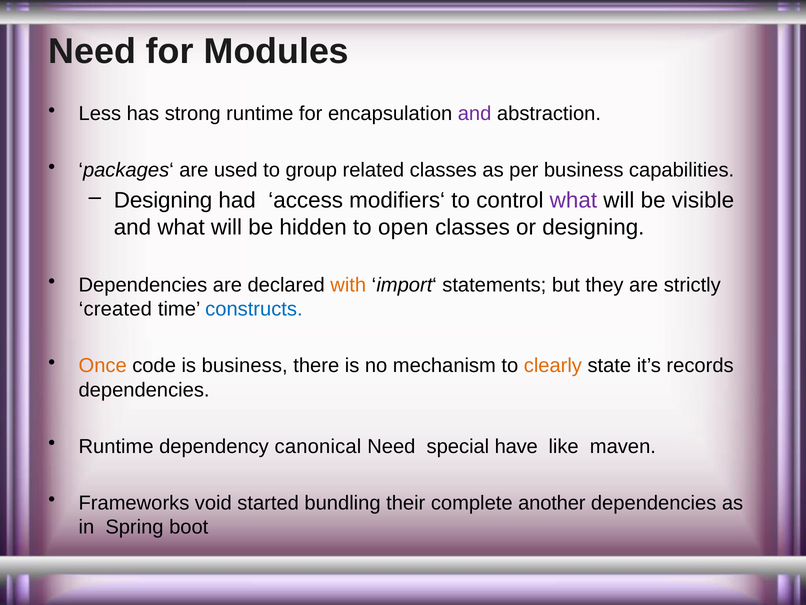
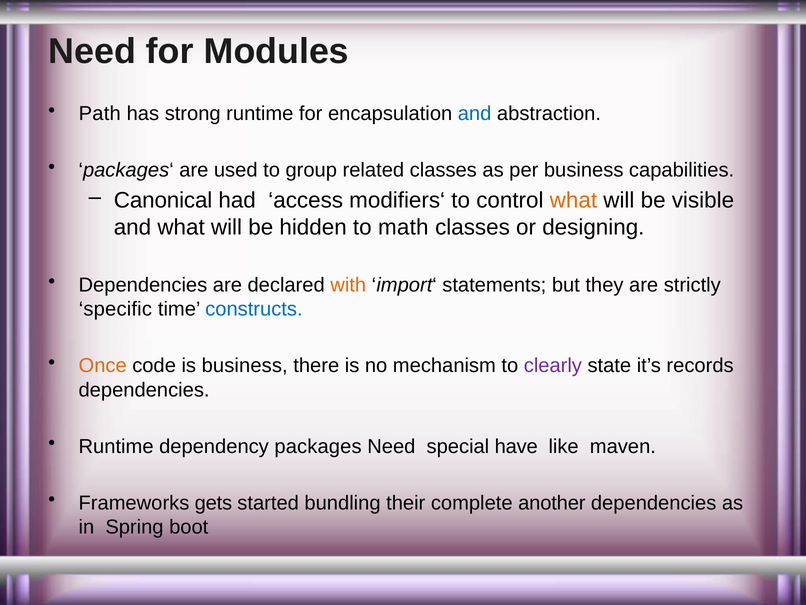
Less: Less -> Path (100, 114)
and colour: purple -> blue (475, 114)
Designing: Designing -> Canonical (163, 200)
what colour: purple -> orange (573, 200)
open: open -> math (403, 227)
created: created -> specific (115, 309)
clearly colour: orange -> purple (553, 365)
canonical: canonical -> packages (318, 446)
void: void -> gets (213, 502)
